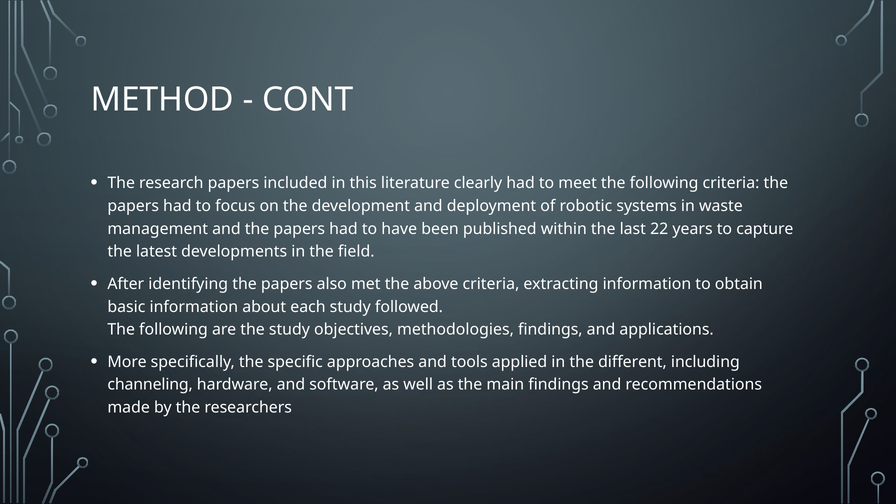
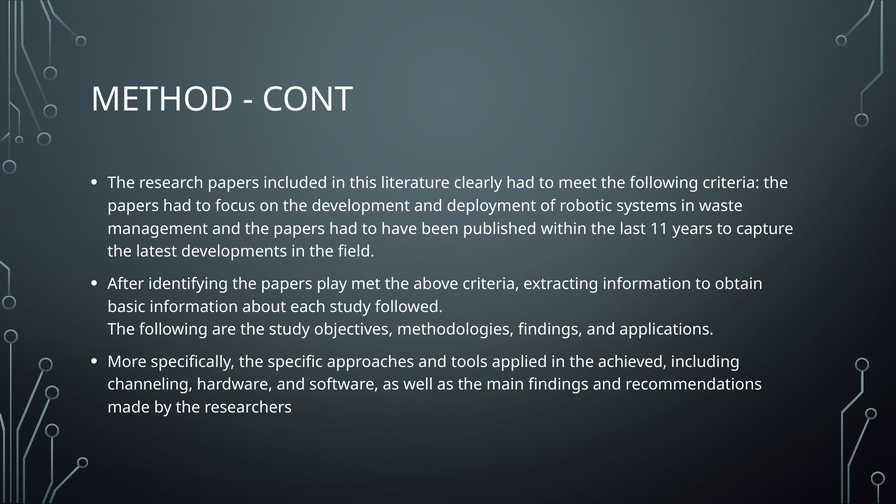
22: 22 -> 11 (659, 229)
also: also -> play (332, 284)
different: different -> achieved (633, 362)
